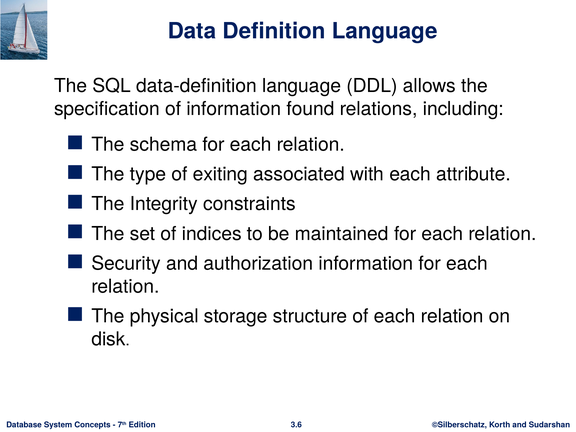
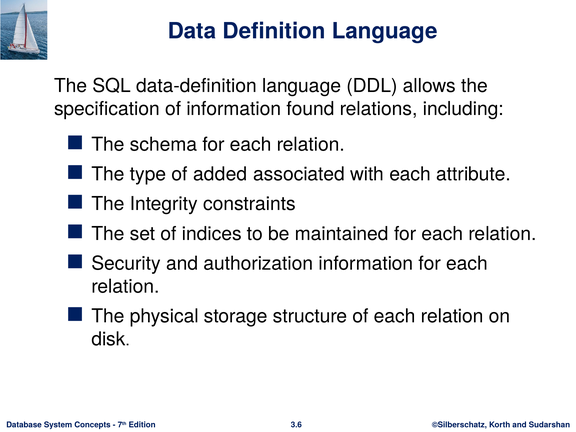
exiting: exiting -> added (220, 174)
